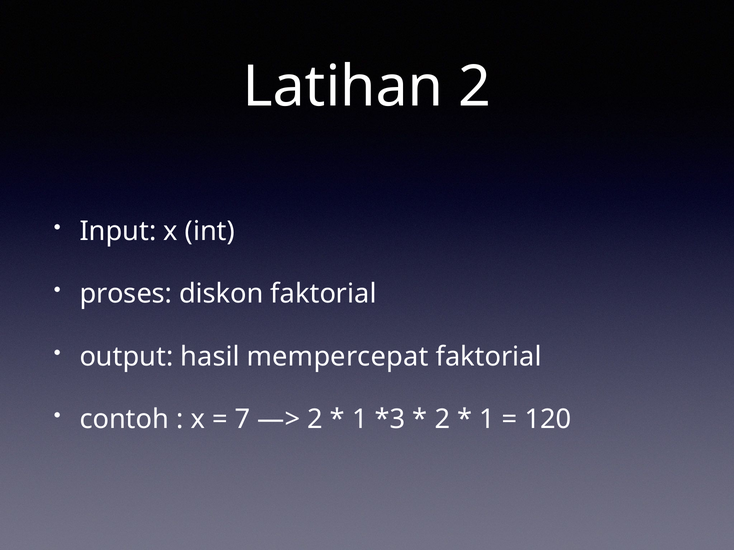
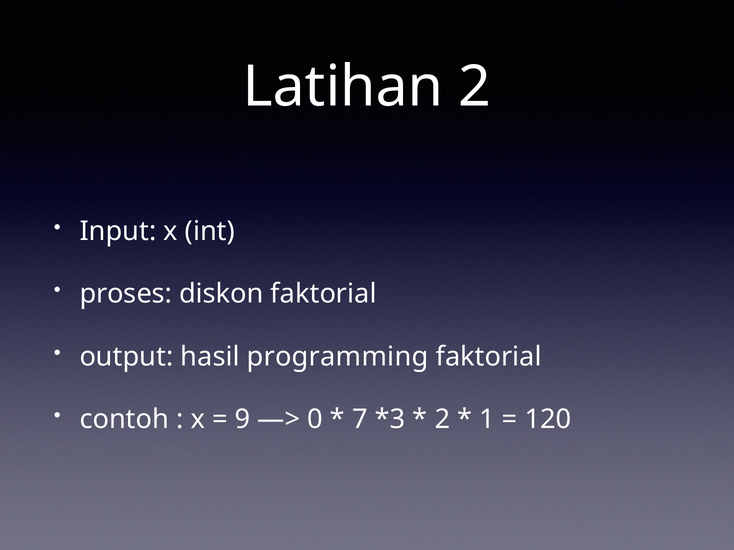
mempercepat: mempercepat -> programming (338, 357)
7: 7 -> 9 (242, 420)
2: 2 -> 0 (315, 420)
1: 1 -> 7 (360, 420)
